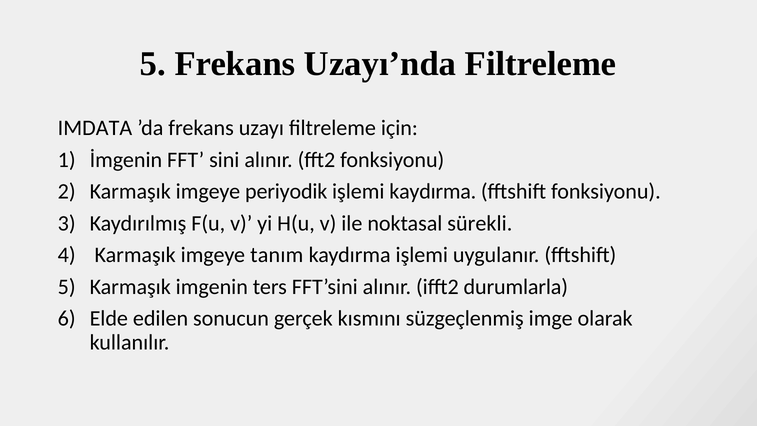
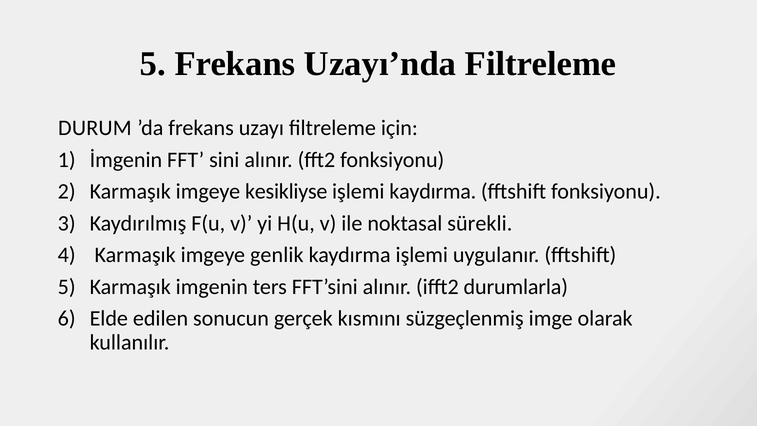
IMDATA: IMDATA -> DURUM (95, 128)
periyodik: periyodik -> kesikliyse (286, 191)
tanım: tanım -> genlik (277, 255)
